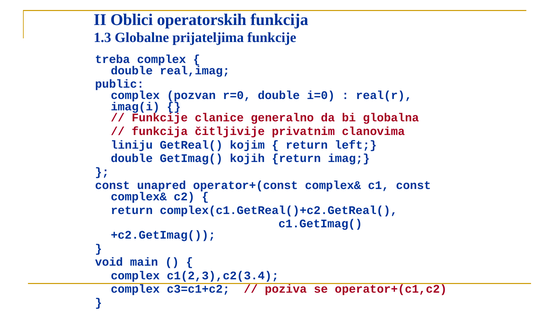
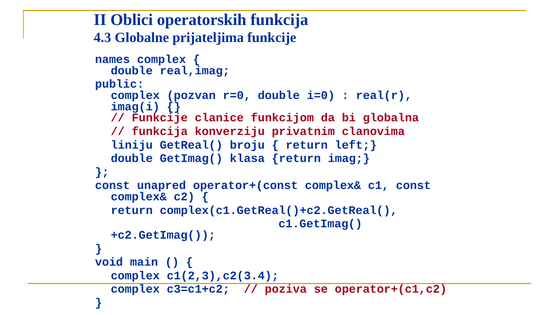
1.3: 1.3 -> 4.3 (102, 38)
treba: treba -> names (113, 59)
generalno: generalno -> funkcijom (282, 118)
čitljivije: čitljivije -> konverziju (230, 131)
kojim: kojim -> broju (247, 145)
kojih: kojih -> klasa (247, 158)
